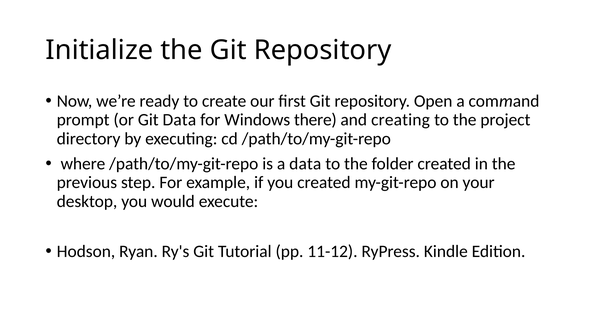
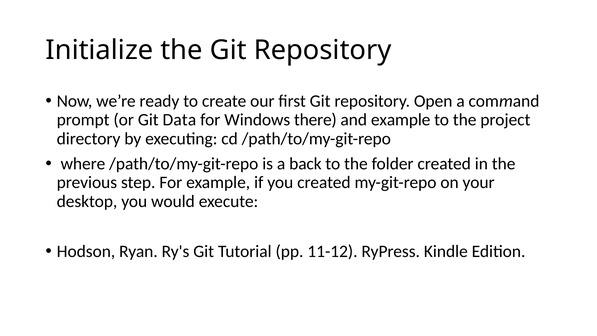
and creating: creating -> example (401, 120)
a data: data -> back (305, 164)
